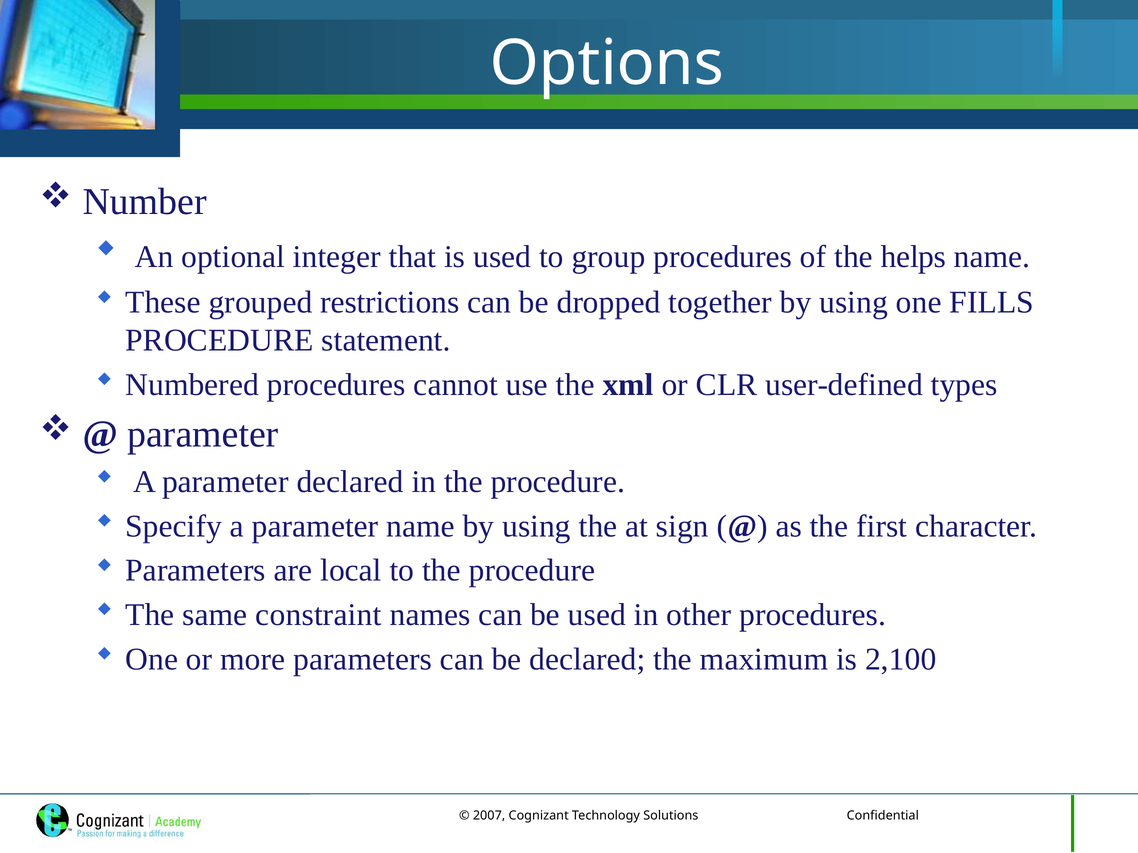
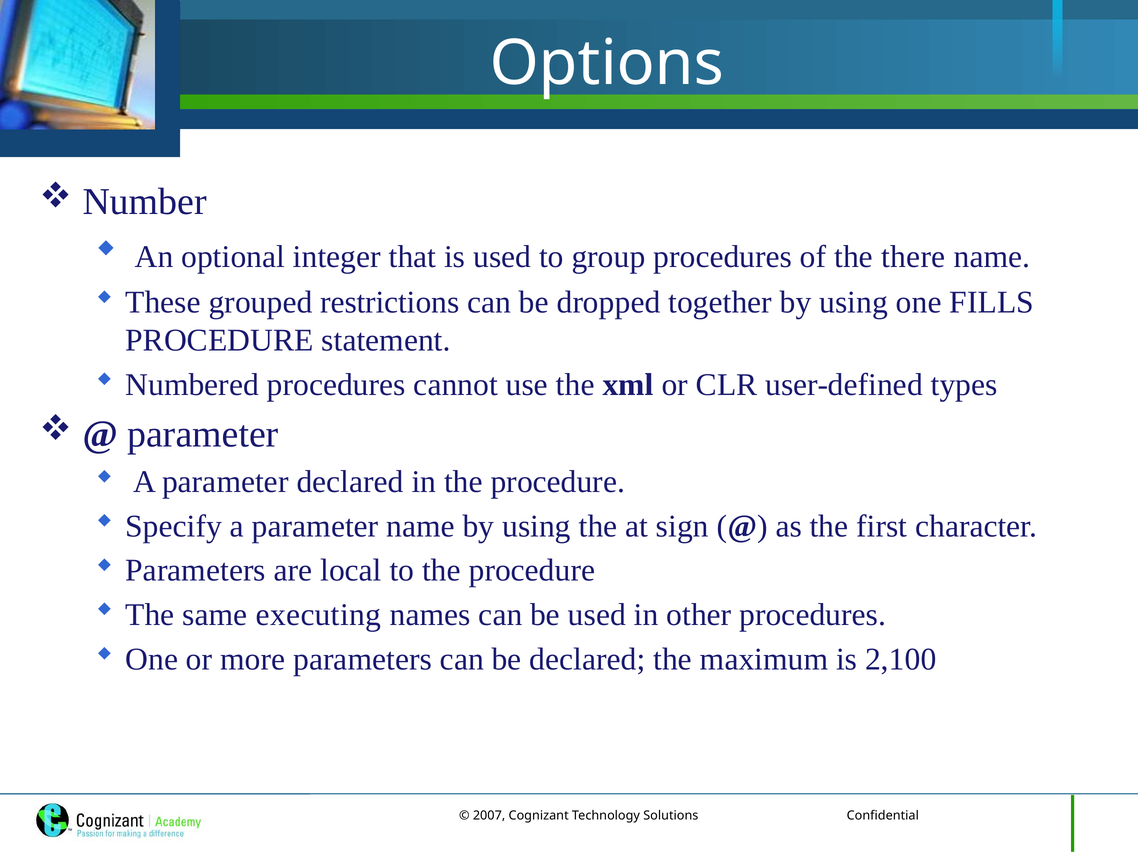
helps: helps -> there (913, 257)
constraint: constraint -> executing (318, 615)
